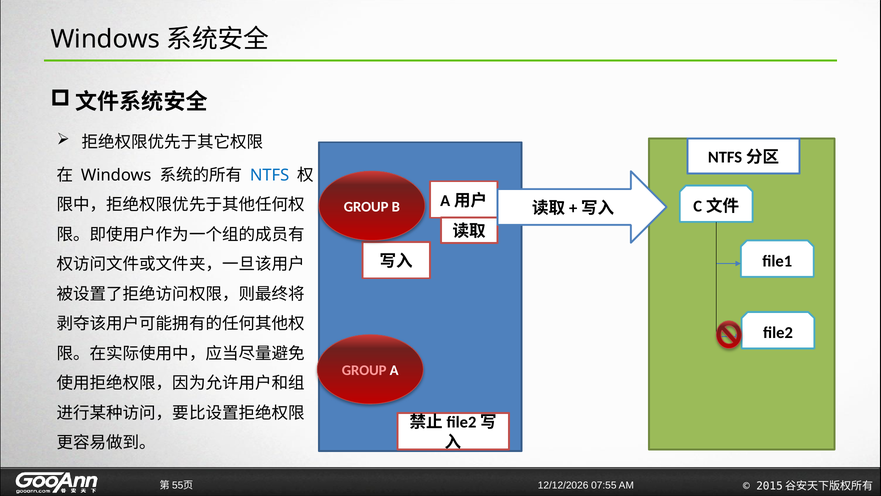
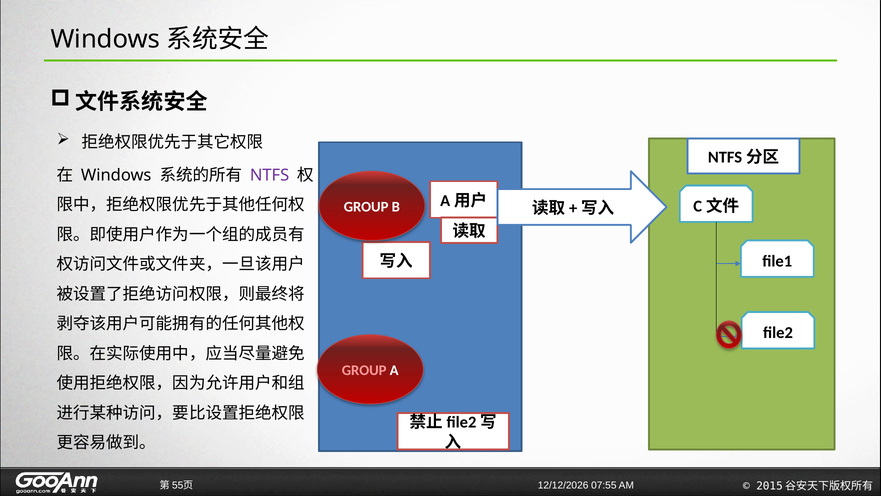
NTFS colour: blue -> purple (270, 175)
